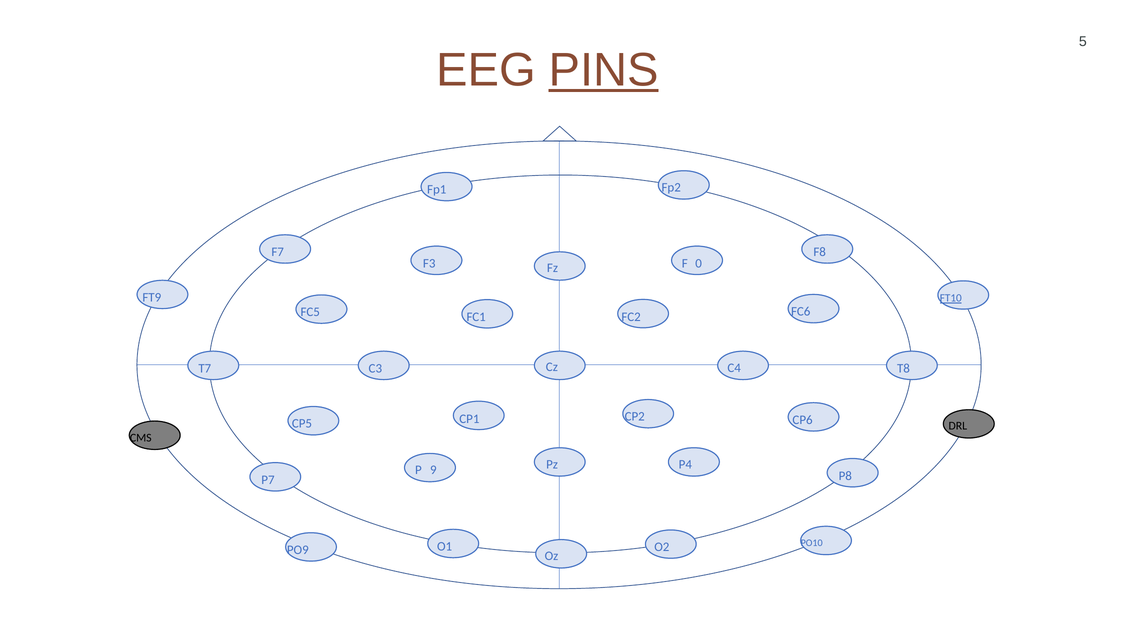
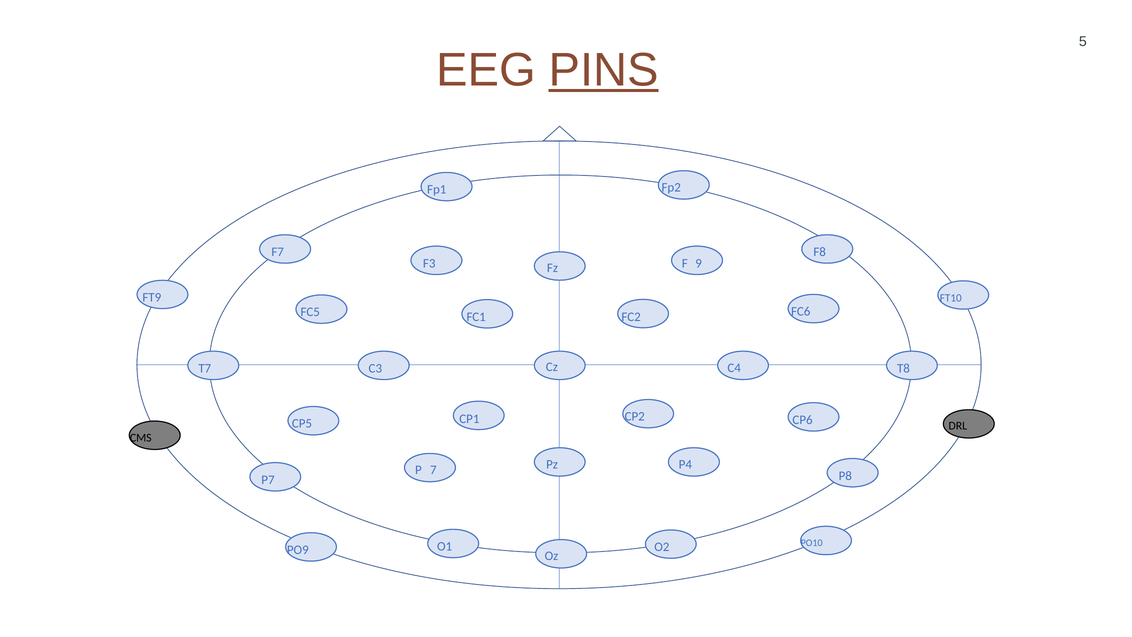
0: 0 -> 9 (699, 263)
FT10 underline: present -> none (951, 298)
9: 9 -> 7 (433, 470)
